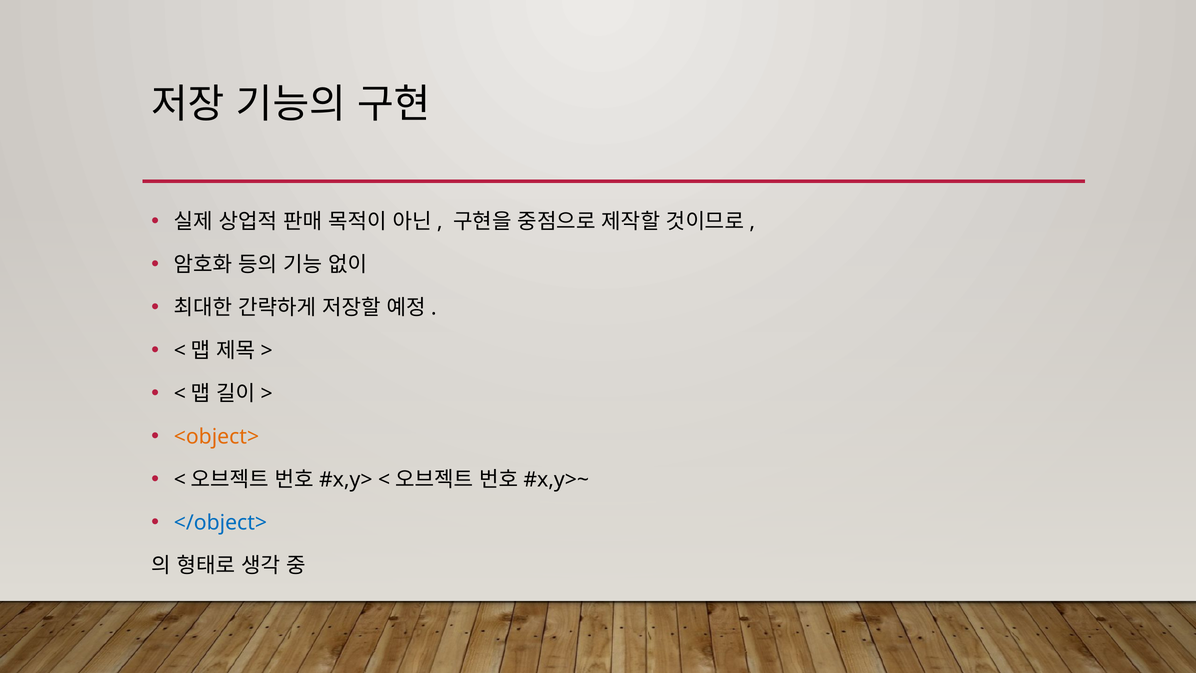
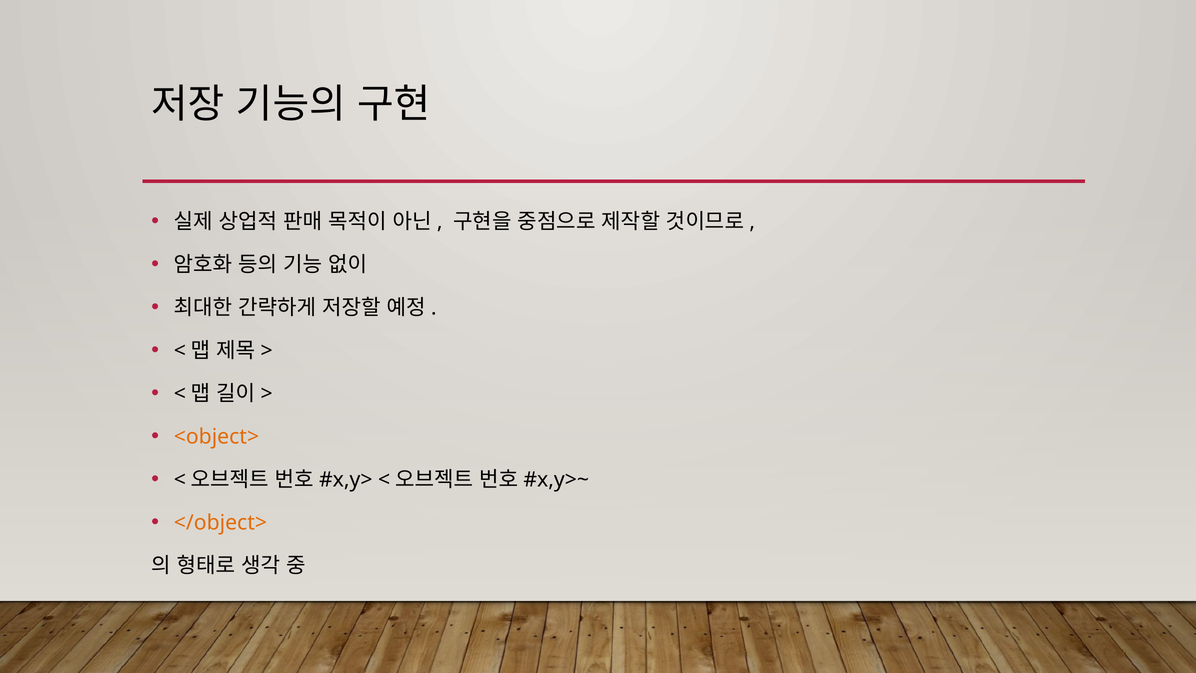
</object> colour: blue -> orange (220, 522)
